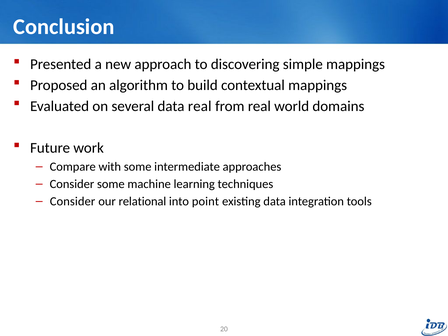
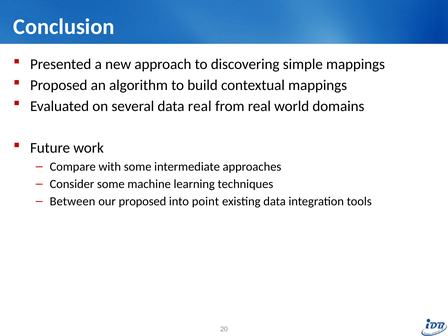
Consider: Consider -> Between (73, 202)
our relational: relational -> proposed (142, 202)
